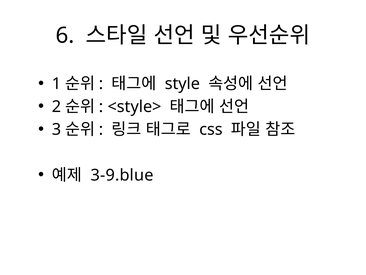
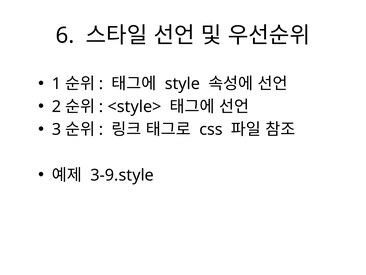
3-9.blue: 3-9.blue -> 3-9.style (122, 175)
